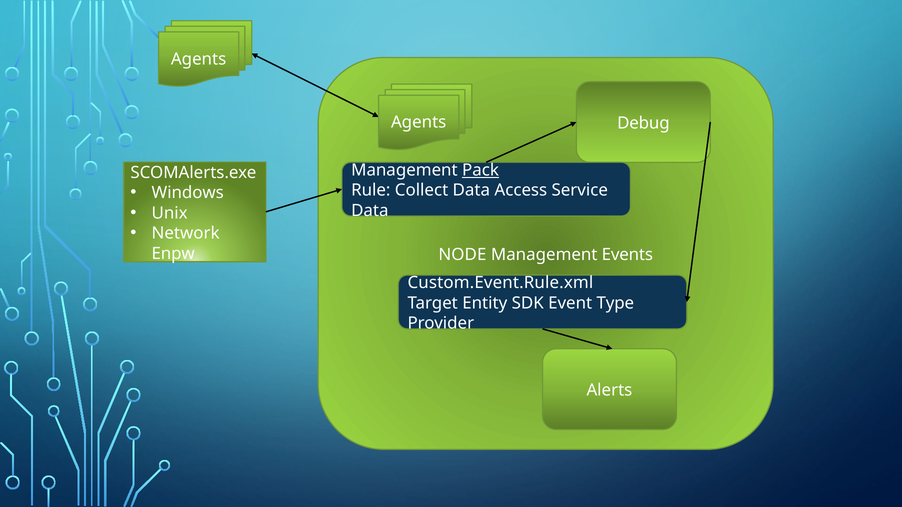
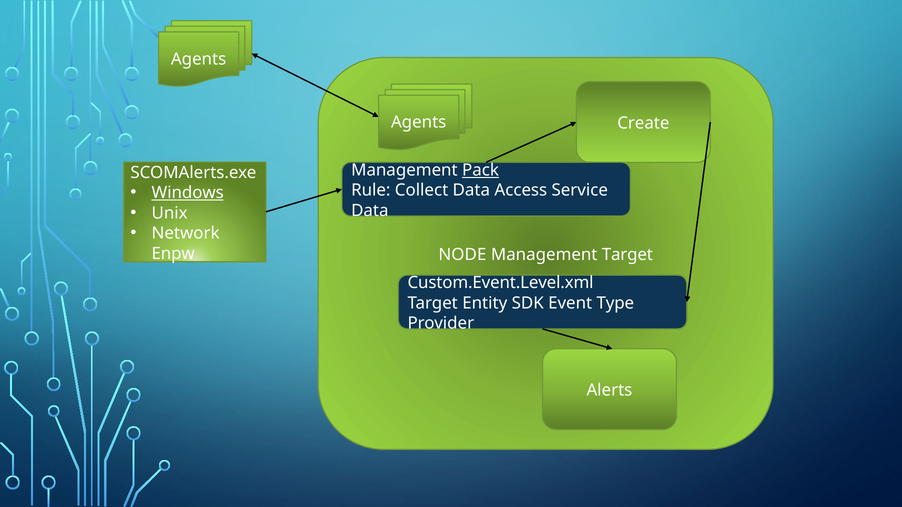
Debug: Debug -> Create (643, 123)
Windows underline: none -> present (188, 193)
Management Events: Events -> Target (627, 255)
Custom.Event.Rule.xml: Custom.Event.Rule.xml -> Custom.Event.Level.xml (501, 283)
